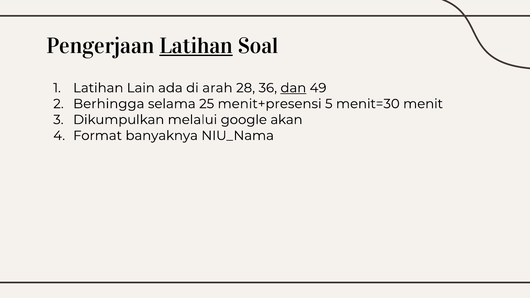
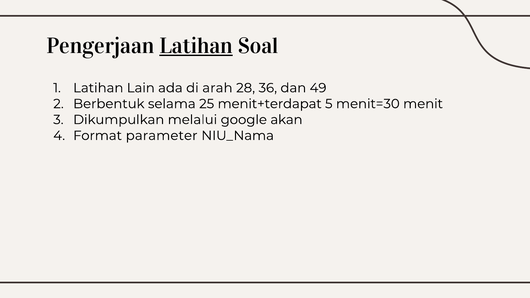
dan underline: present -> none (293, 88)
Berhingga: Berhingga -> Berbentuk (109, 104)
menit+presensi: menit+presensi -> menit+terdapat (270, 104)
banyaknya: banyaknya -> parameter (162, 136)
